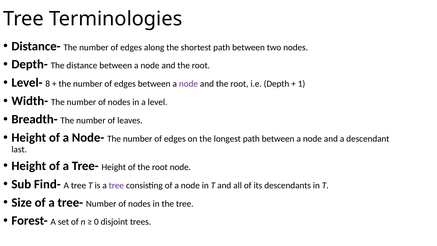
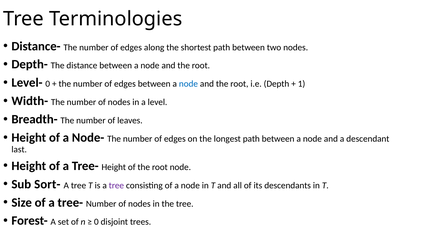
Level- 8: 8 -> 0 (48, 84)
node colour: purple -> blue (188, 84)
Find-: Find- -> Sort- (47, 184)
